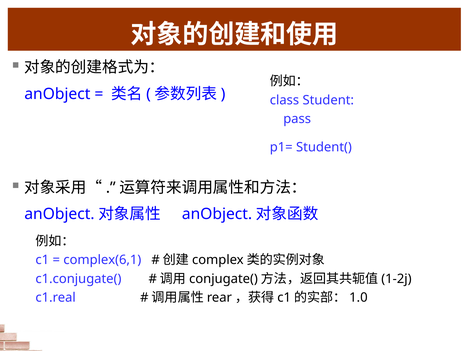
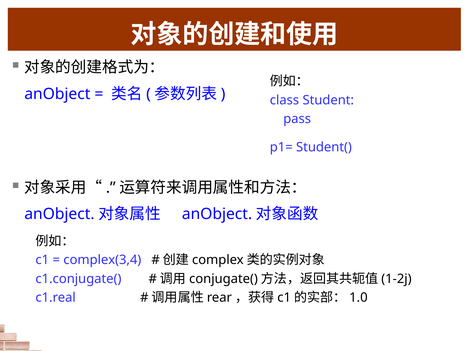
complex(6,1: complex(6,1 -> complex(3,4 (102, 260)
